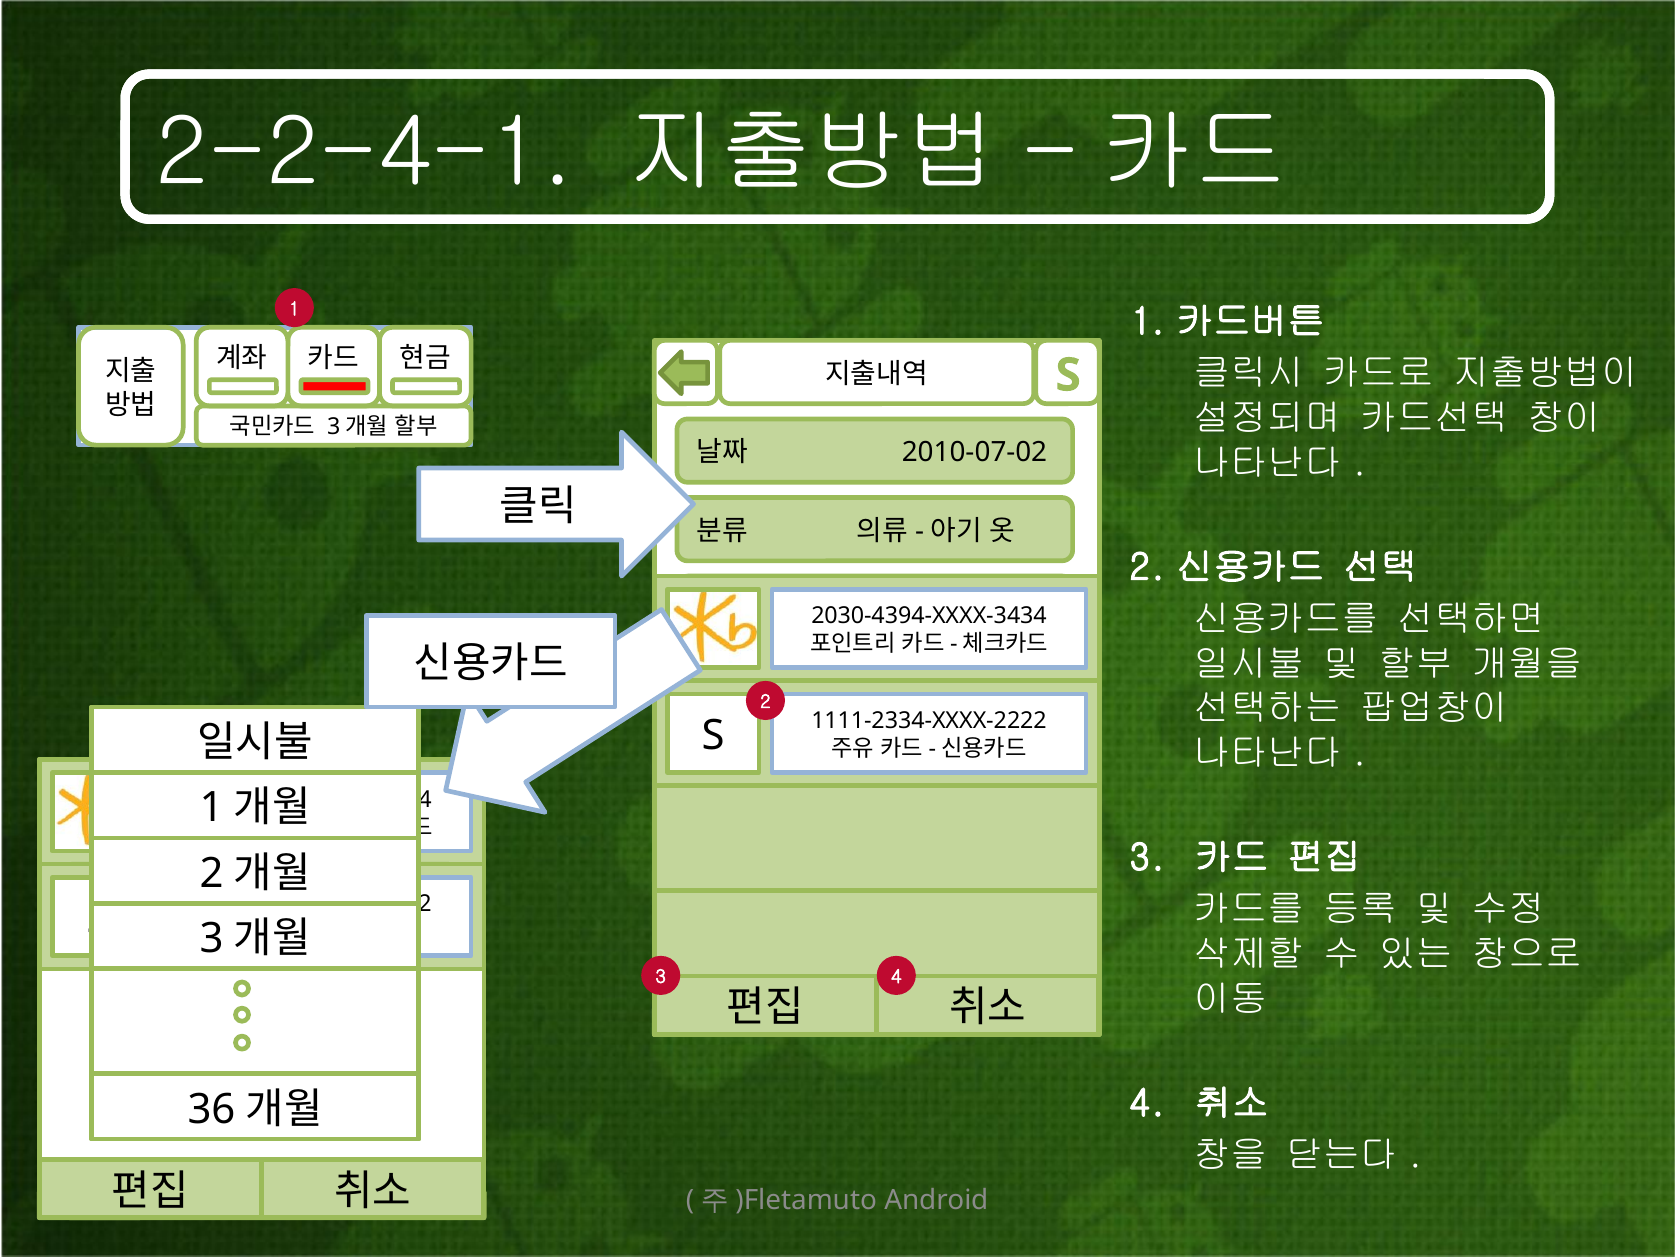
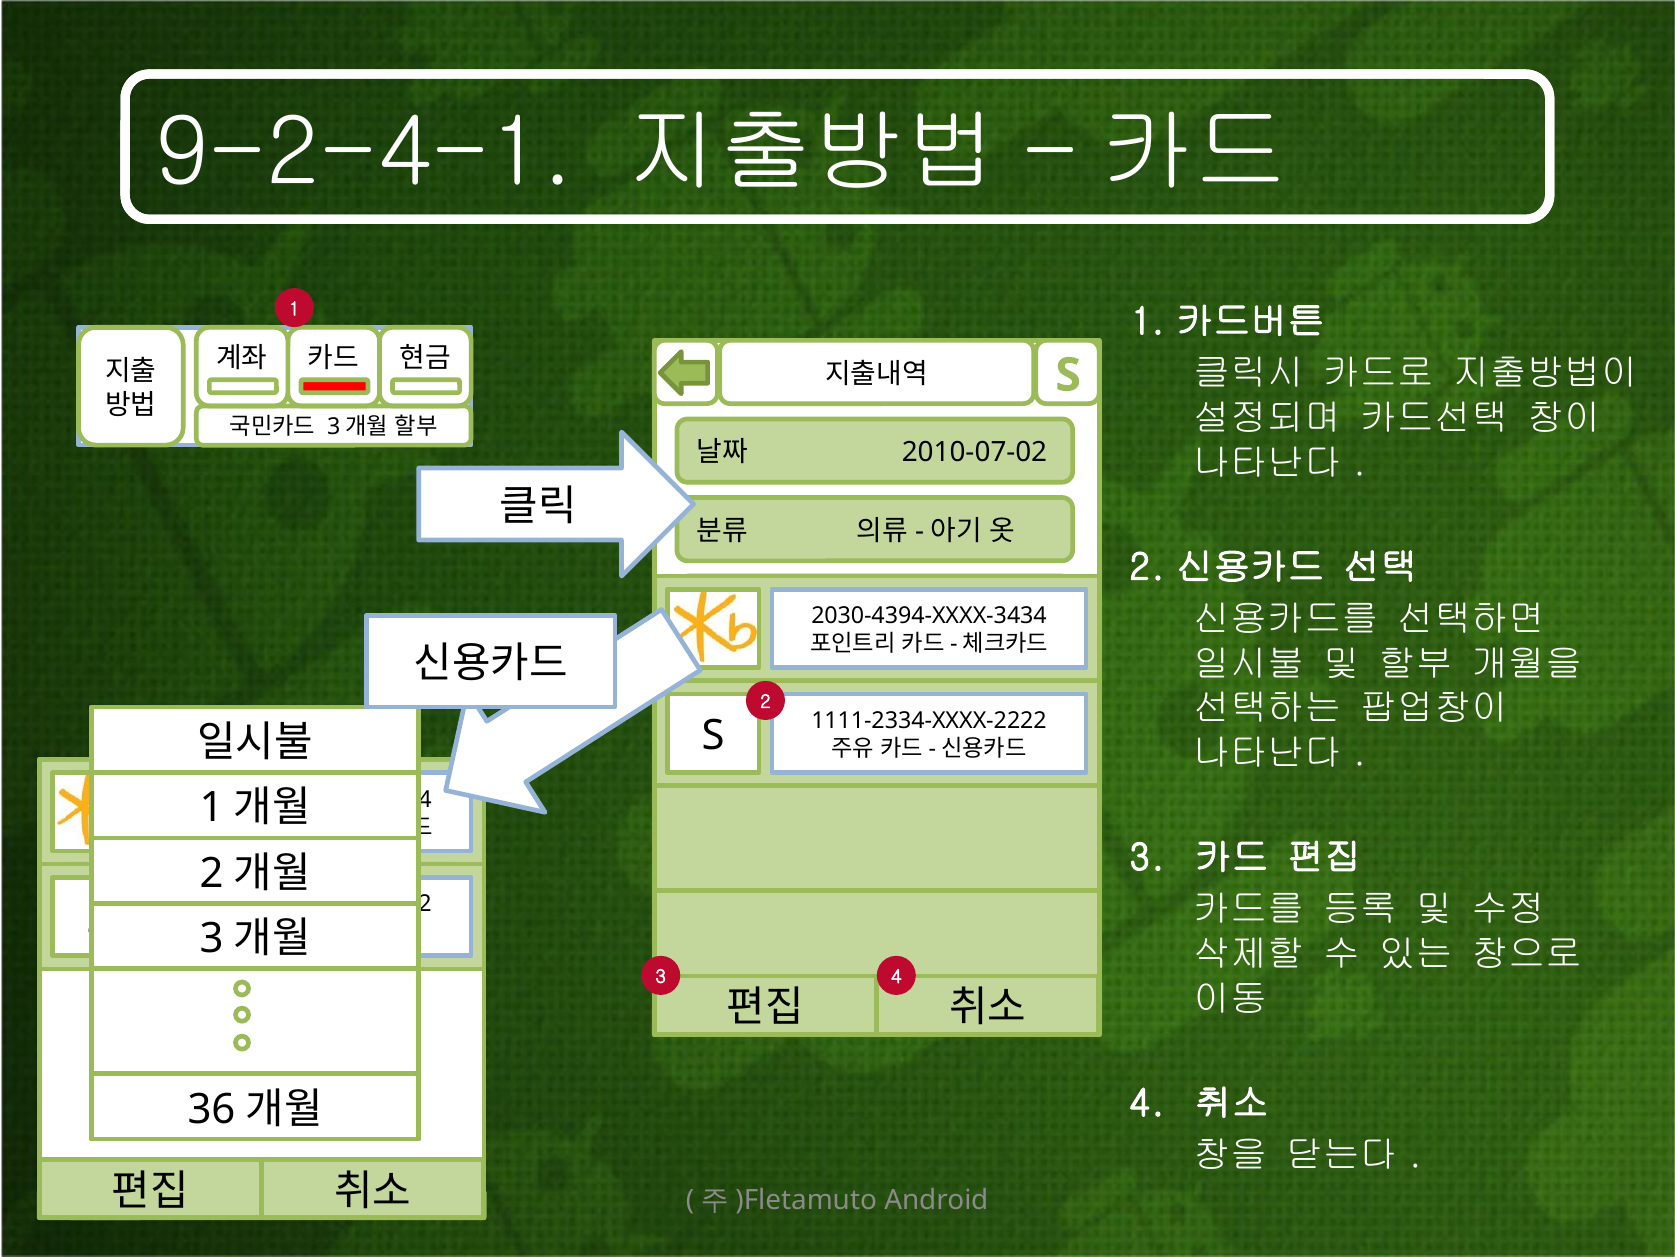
2-2-4-1: 2-2-4-1 -> 9-2-4-1 (365, 153)
